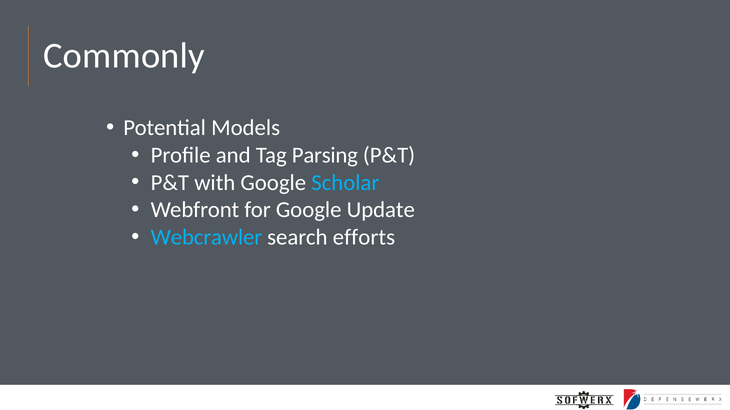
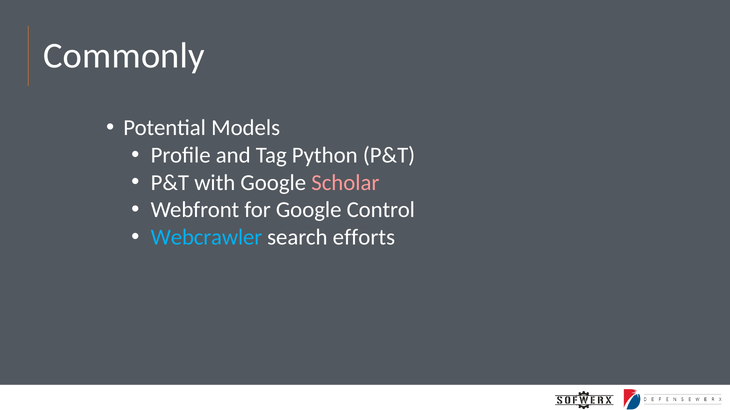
Parsing: Parsing -> Python (325, 155)
Scholar colour: light blue -> pink (345, 183)
Update: Update -> Control (381, 210)
